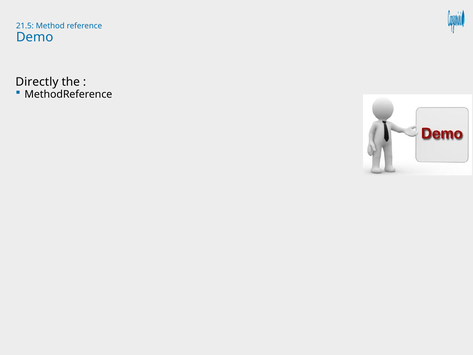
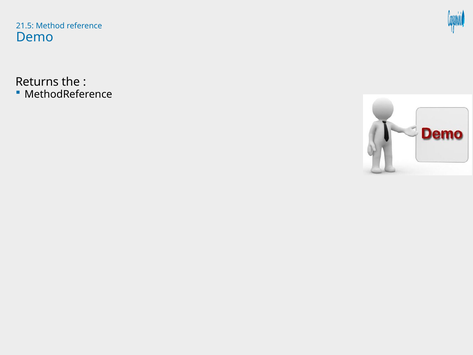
Directly: Directly -> Returns (37, 82)
